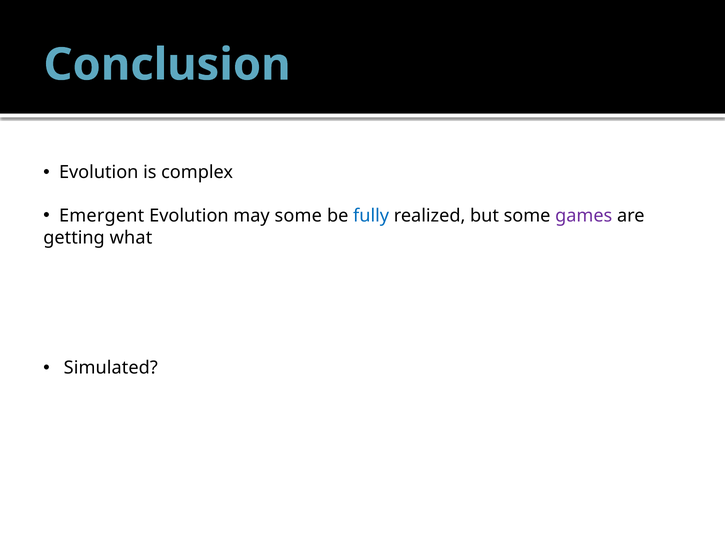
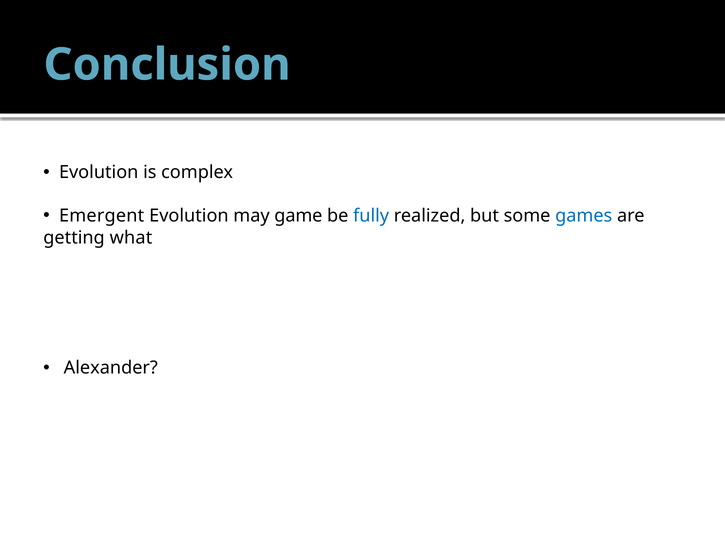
may some: some -> game (298, 216)
games colour: purple -> blue (584, 216)
Simulated: Simulated -> Alexander (111, 369)
